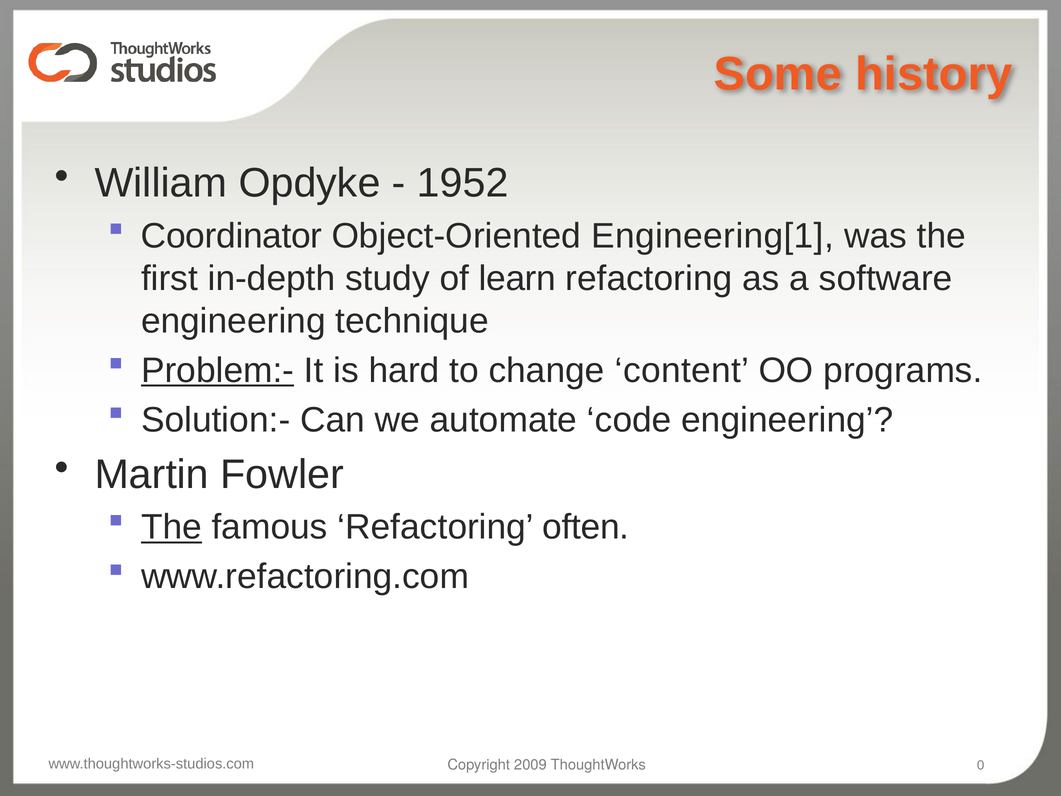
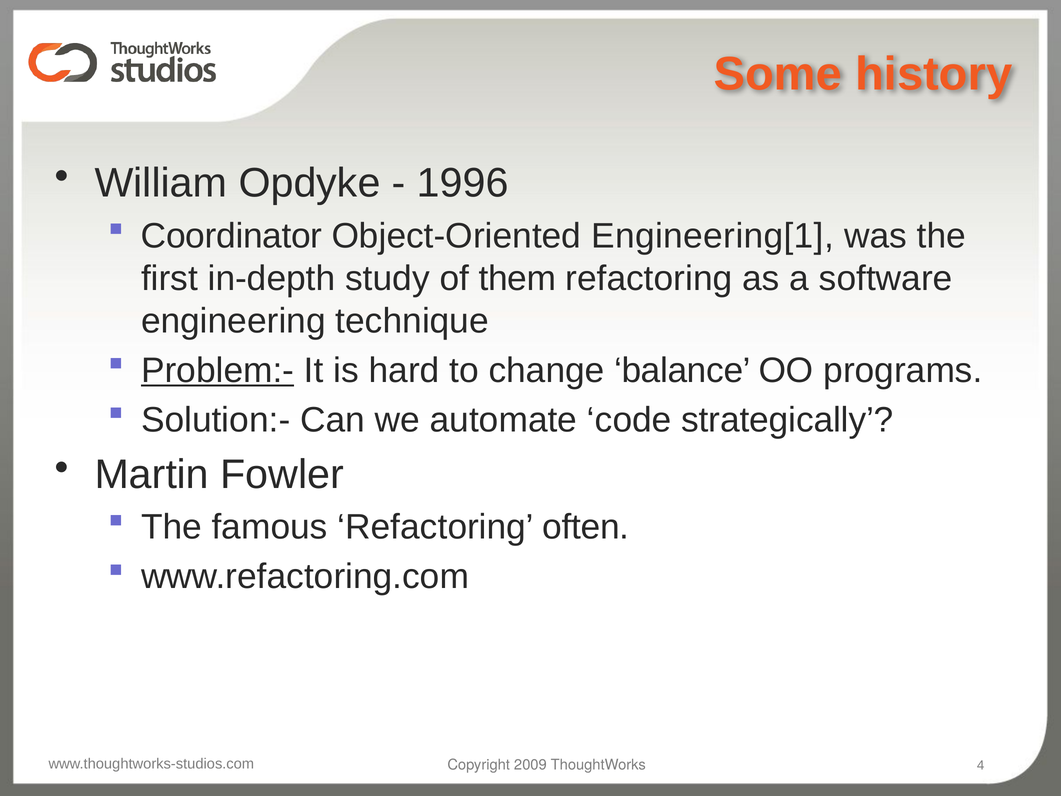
1952: 1952 -> 1996 (463, 183)
learn: learn -> them (517, 278)
content: content -> balance (682, 370)
code engineering: engineering -> strategically (787, 420)
The underline: present -> none (171, 527)
0: 0 -> 4 (981, 765)
